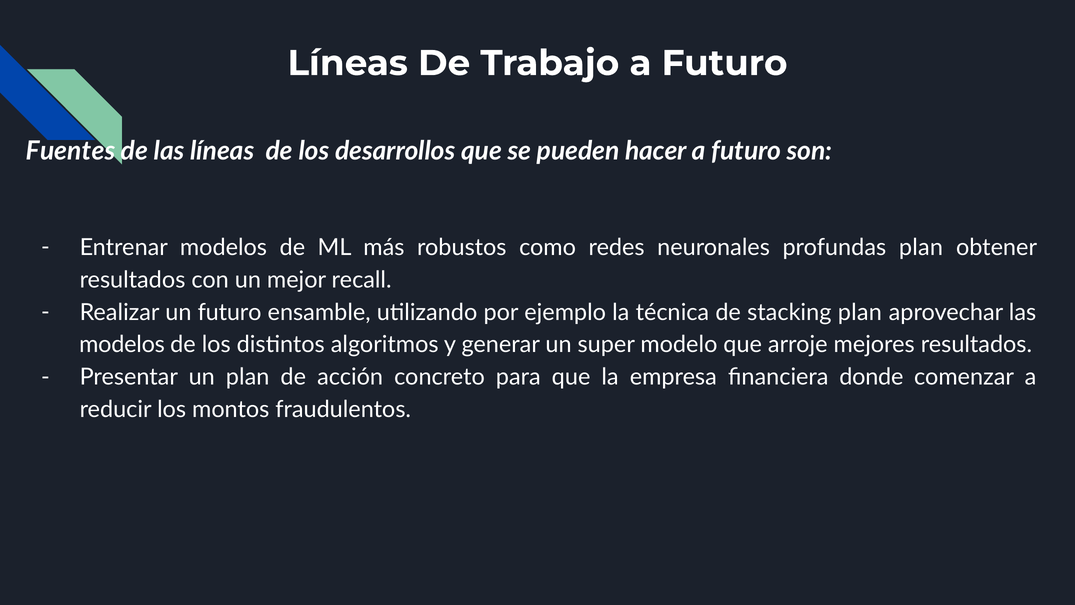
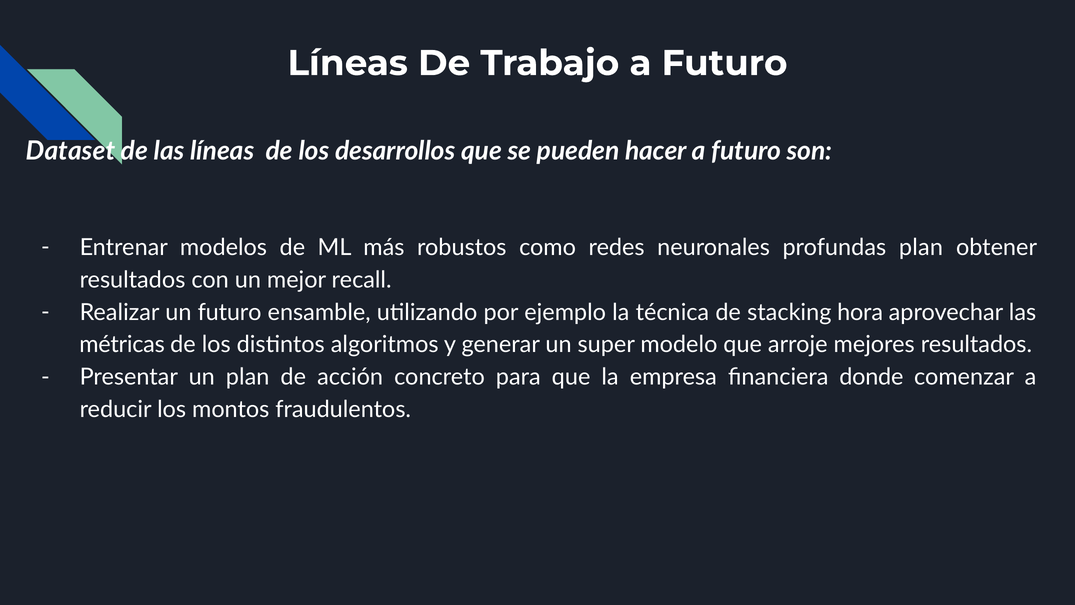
Fuentes: Fuentes -> Dataset (71, 151)
stacking plan: plan -> hora (860, 312)
modelos: modelos -> métricas (122, 345)
